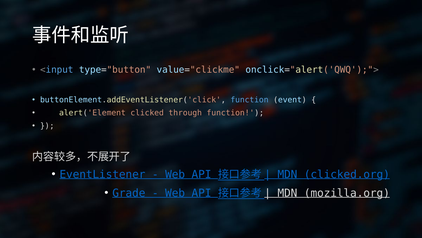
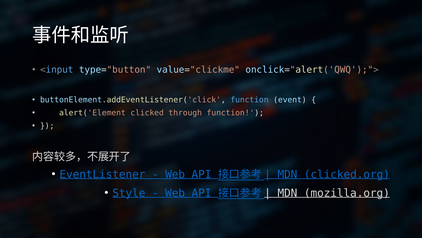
Grade: Grade -> Style (129, 193)
